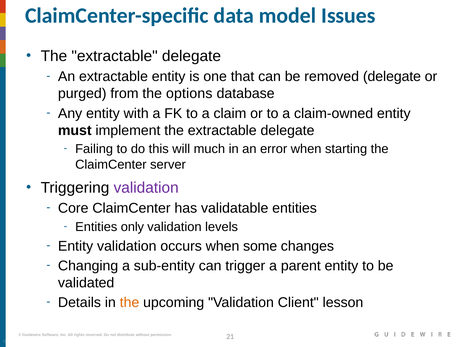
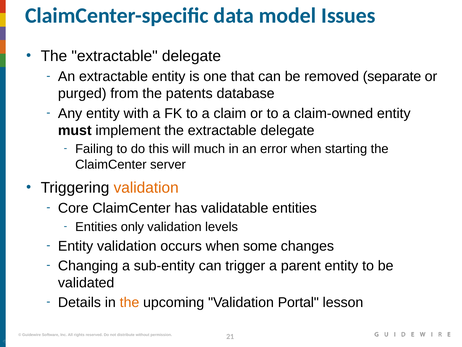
removed delegate: delegate -> separate (392, 77)
options: options -> patents (189, 93)
validation colour: purple -> orange (146, 188)
Client: Client -> Portal (298, 302)
